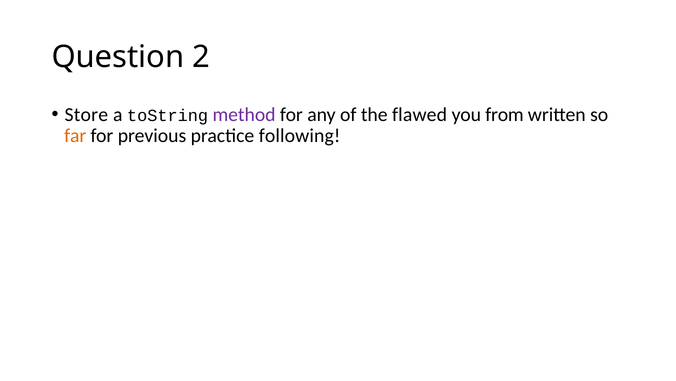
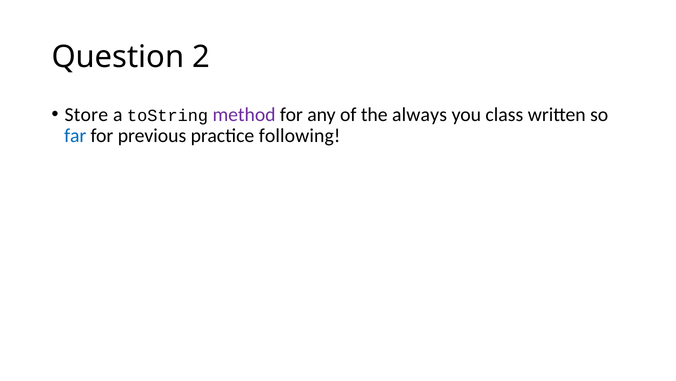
flawed: flawed -> always (420, 114)
from: from -> class (504, 114)
far colour: orange -> blue (75, 136)
